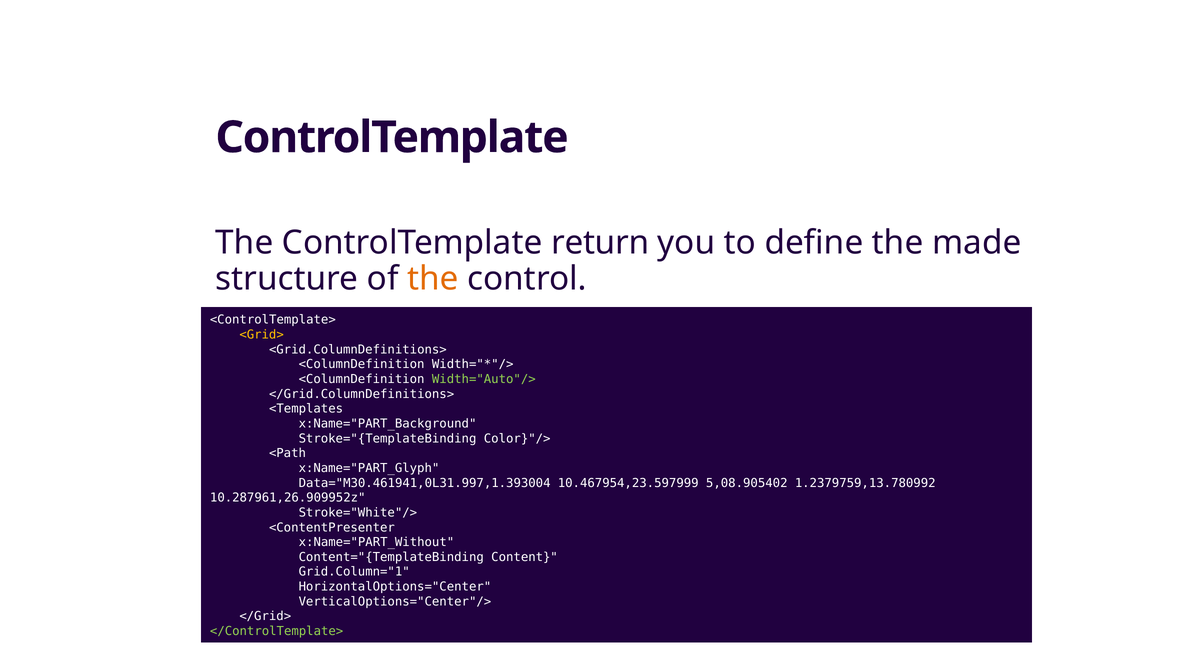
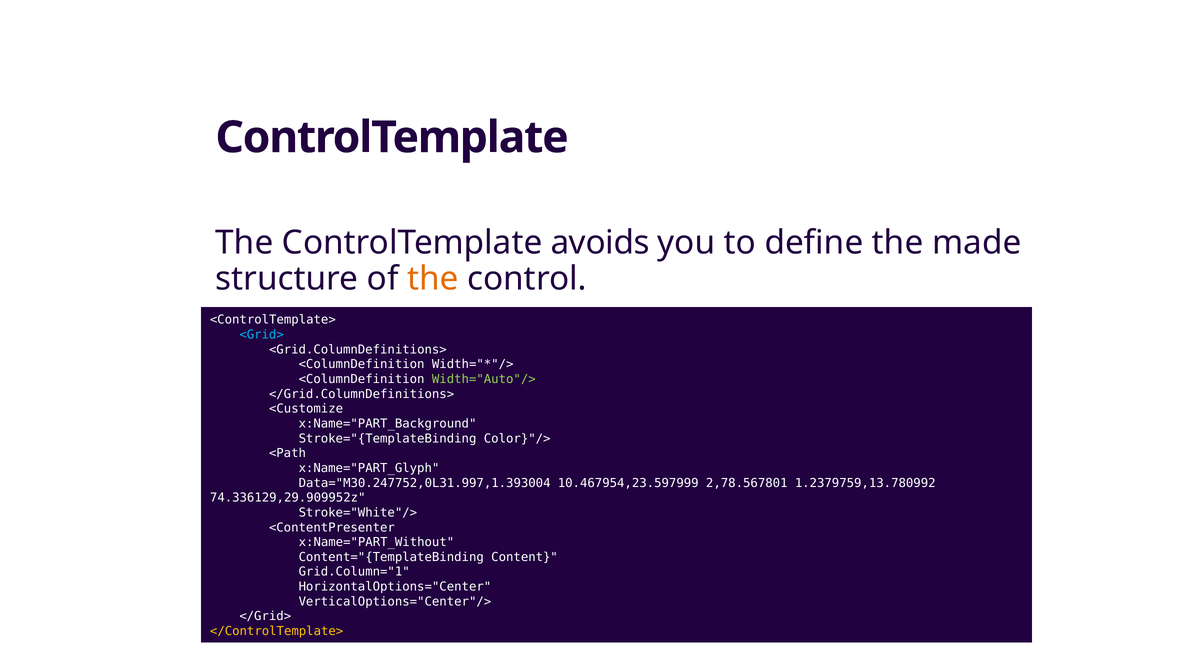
return: return -> avoids (600, 243)
<Grid> colour: yellow -> light blue (262, 335)
<Templates: <Templates -> <Customize (306, 409)
Data="M30.461941,0L31.997,1.393004: Data="M30.461941,0L31.997,1.393004 -> Data="M30.247752,0L31.997,1.393004 (425, 483)
5,08.905402: 5,08.905402 -> 2,78.567801 (747, 483)
10.287961,26.909952z: 10.287961,26.909952z -> 74.336129,29.909952z (288, 498)
</ControlTemplate> colour: light green -> yellow (277, 632)
